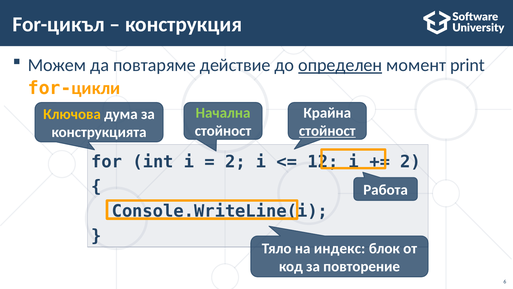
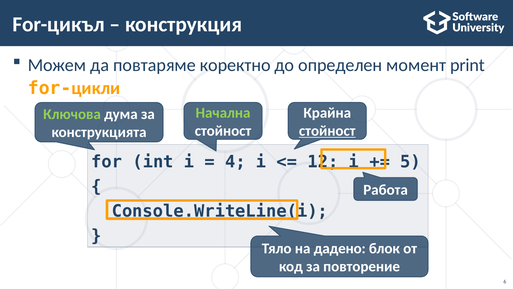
действие: действие -> коректно (235, 65)
определен underline: present -> none (340, 65)
Ключова colour: yellow -> light green (72, 114)
2: 2 -> 4 (235, 162)
2: 2 -> 5 (411, 162)
индекс: индекс -> дадено (340, 248)
